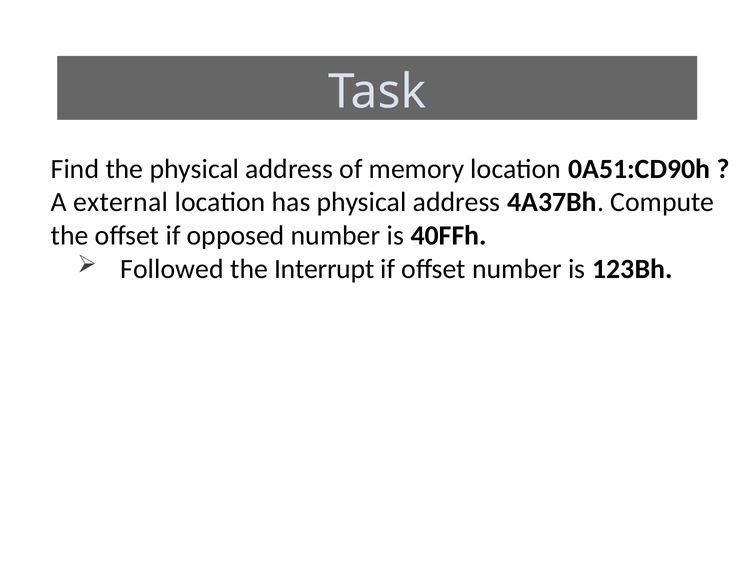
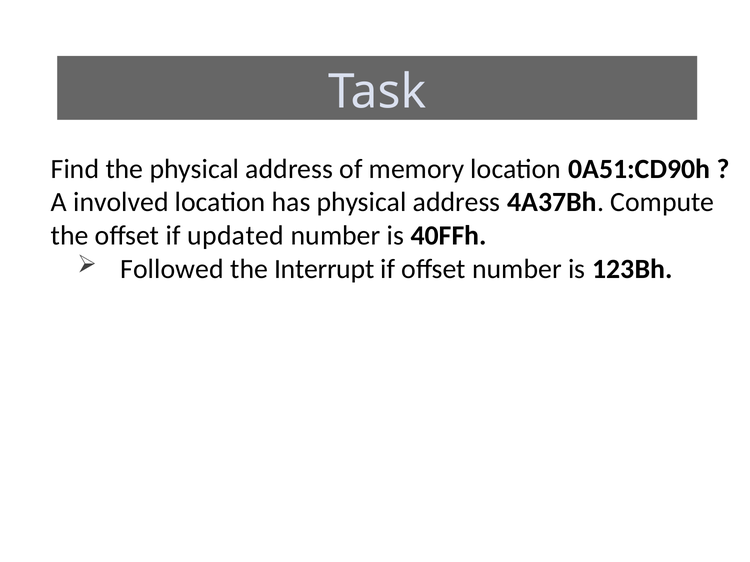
external: external -> involved (121, 202)
opposed: opposed -> updated (236, 236)
